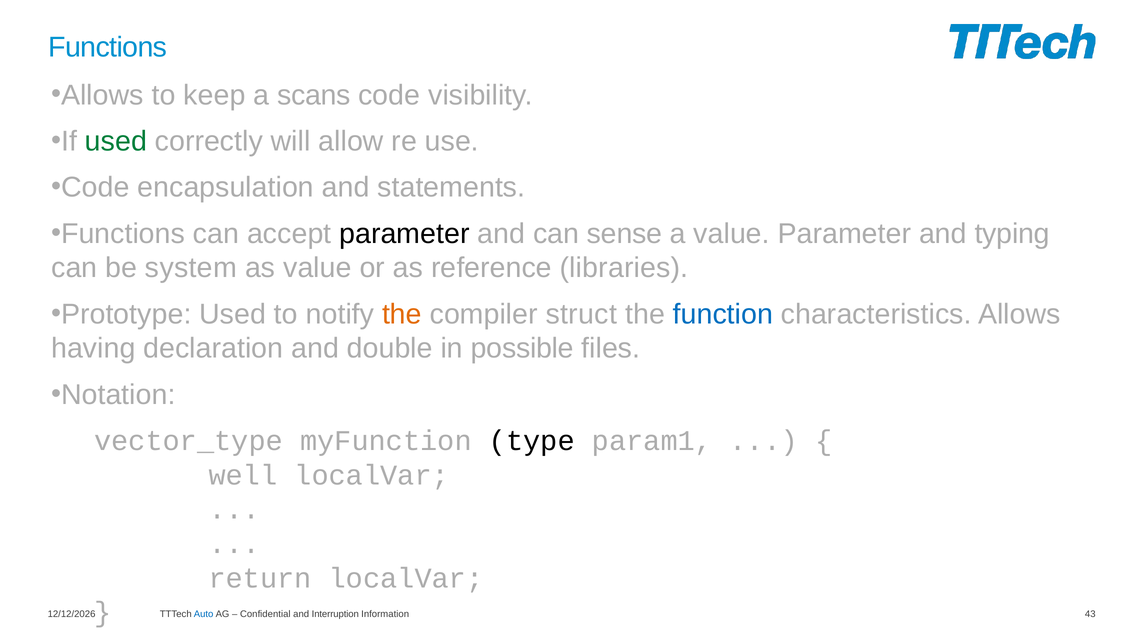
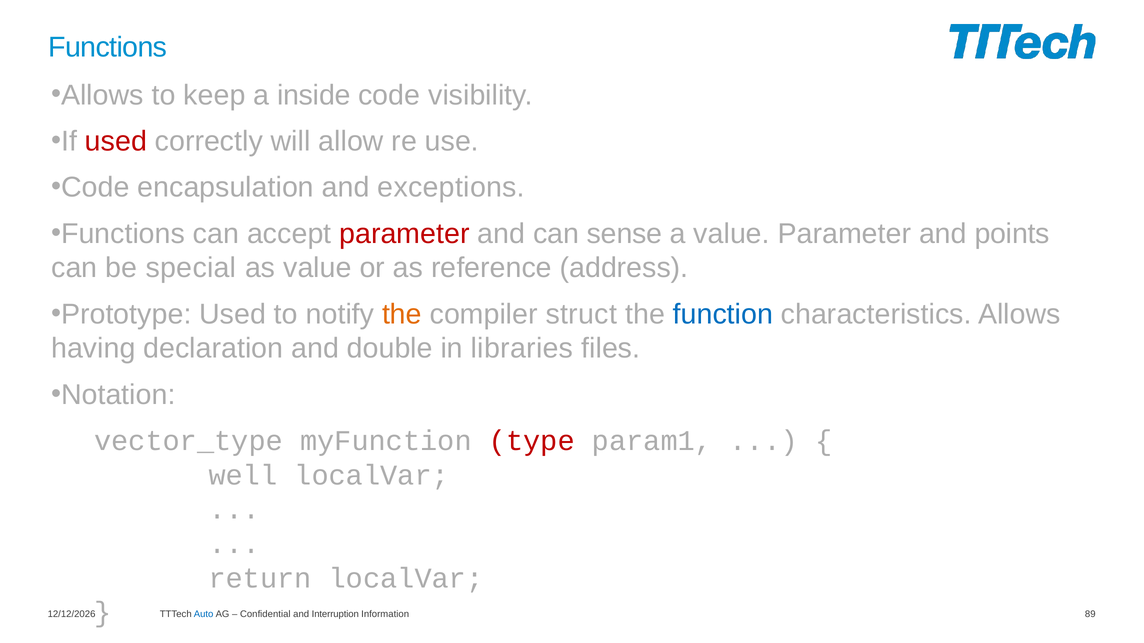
scans: scans -> inside (314, 95)
used colour: green -> red (116, 141)
statements: statements -> exceptions (451, 188)
parameter colour: black -> red (404, 234)
typing: typing -> points (1012, 234)
system: system -> special (191, 268)
libraries: libraries -> address (624, 268)
possible: possible -> libraries (522, 349)
type colour: black -> red (532, 441)
43: 43 -> 89 (1090, 615)
